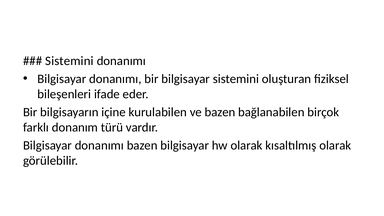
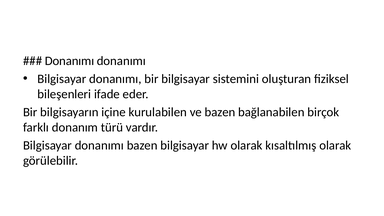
Sistemini: Sistemini -> Donanımı (70, 61)
